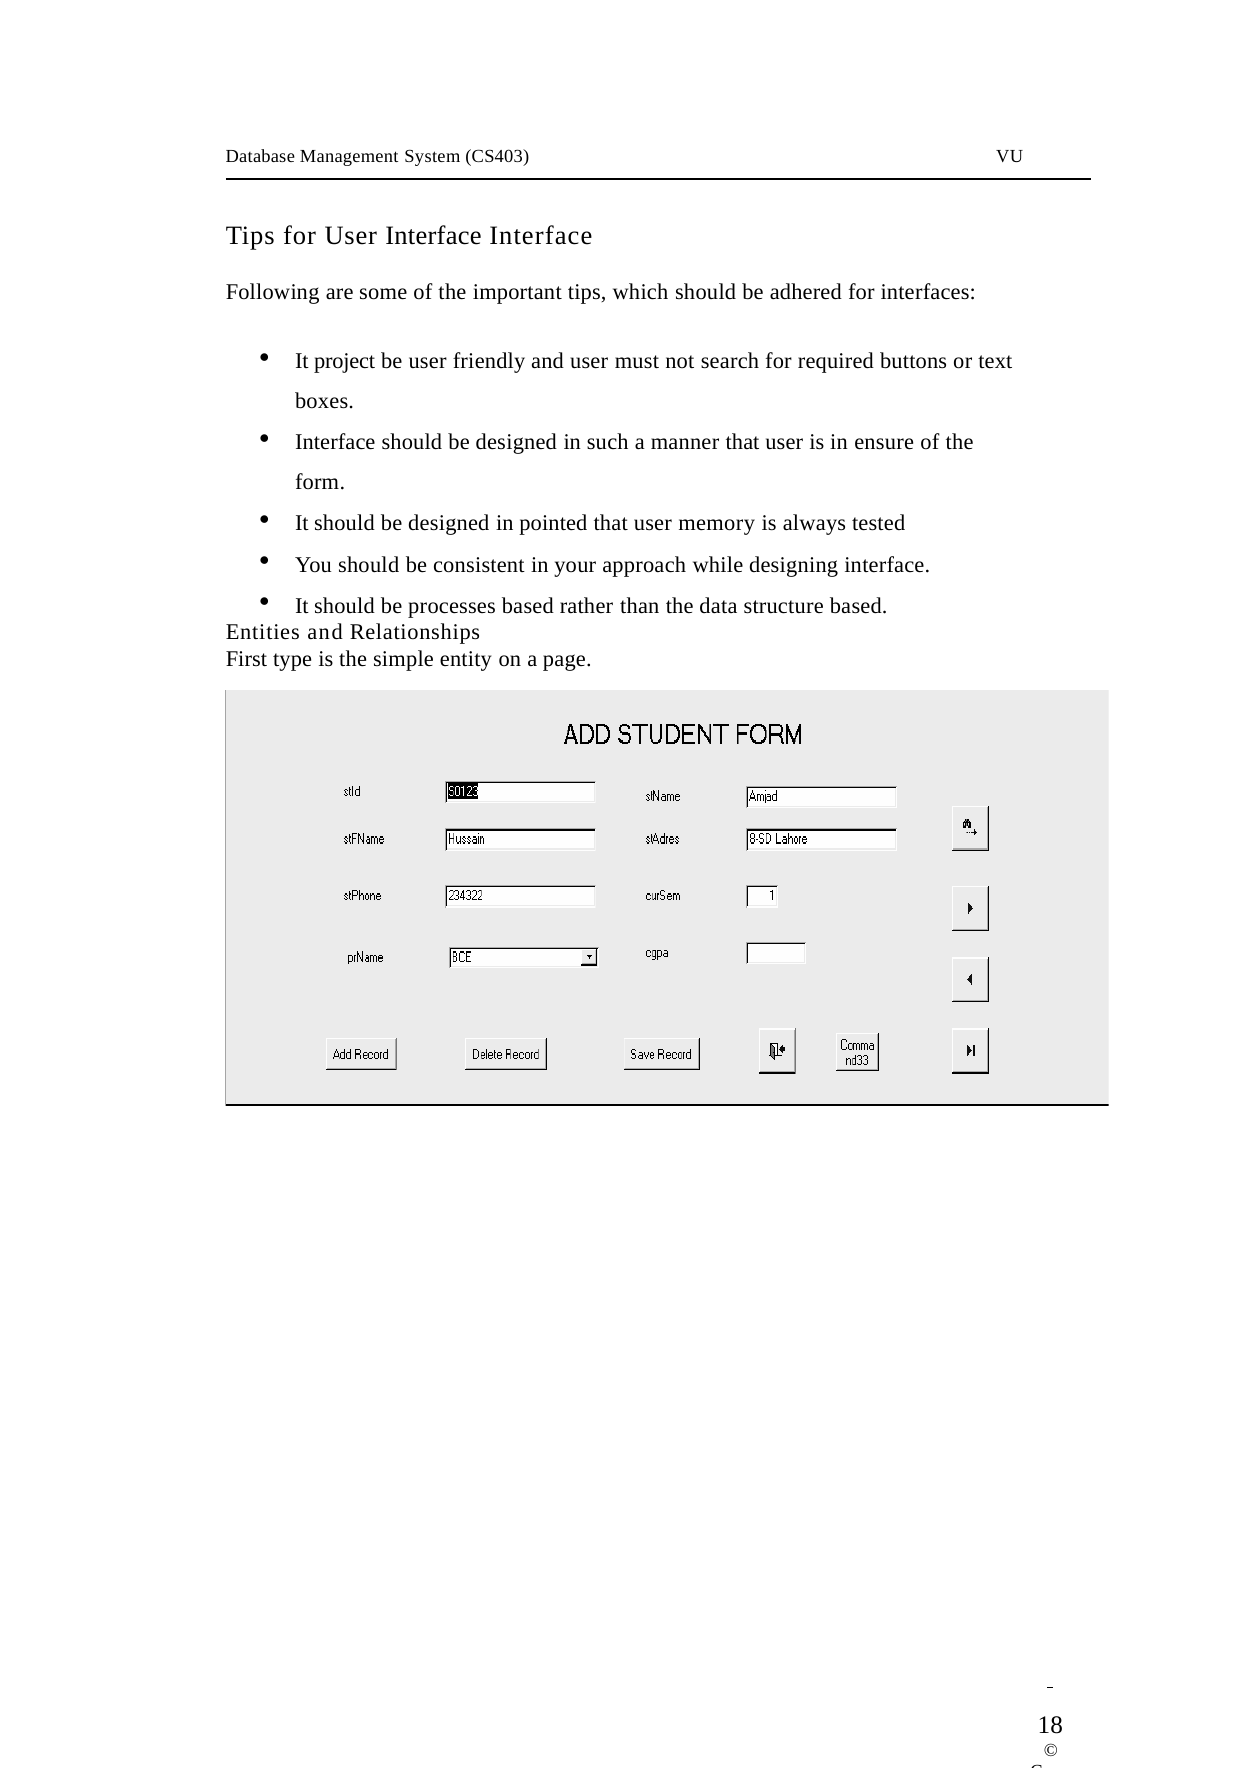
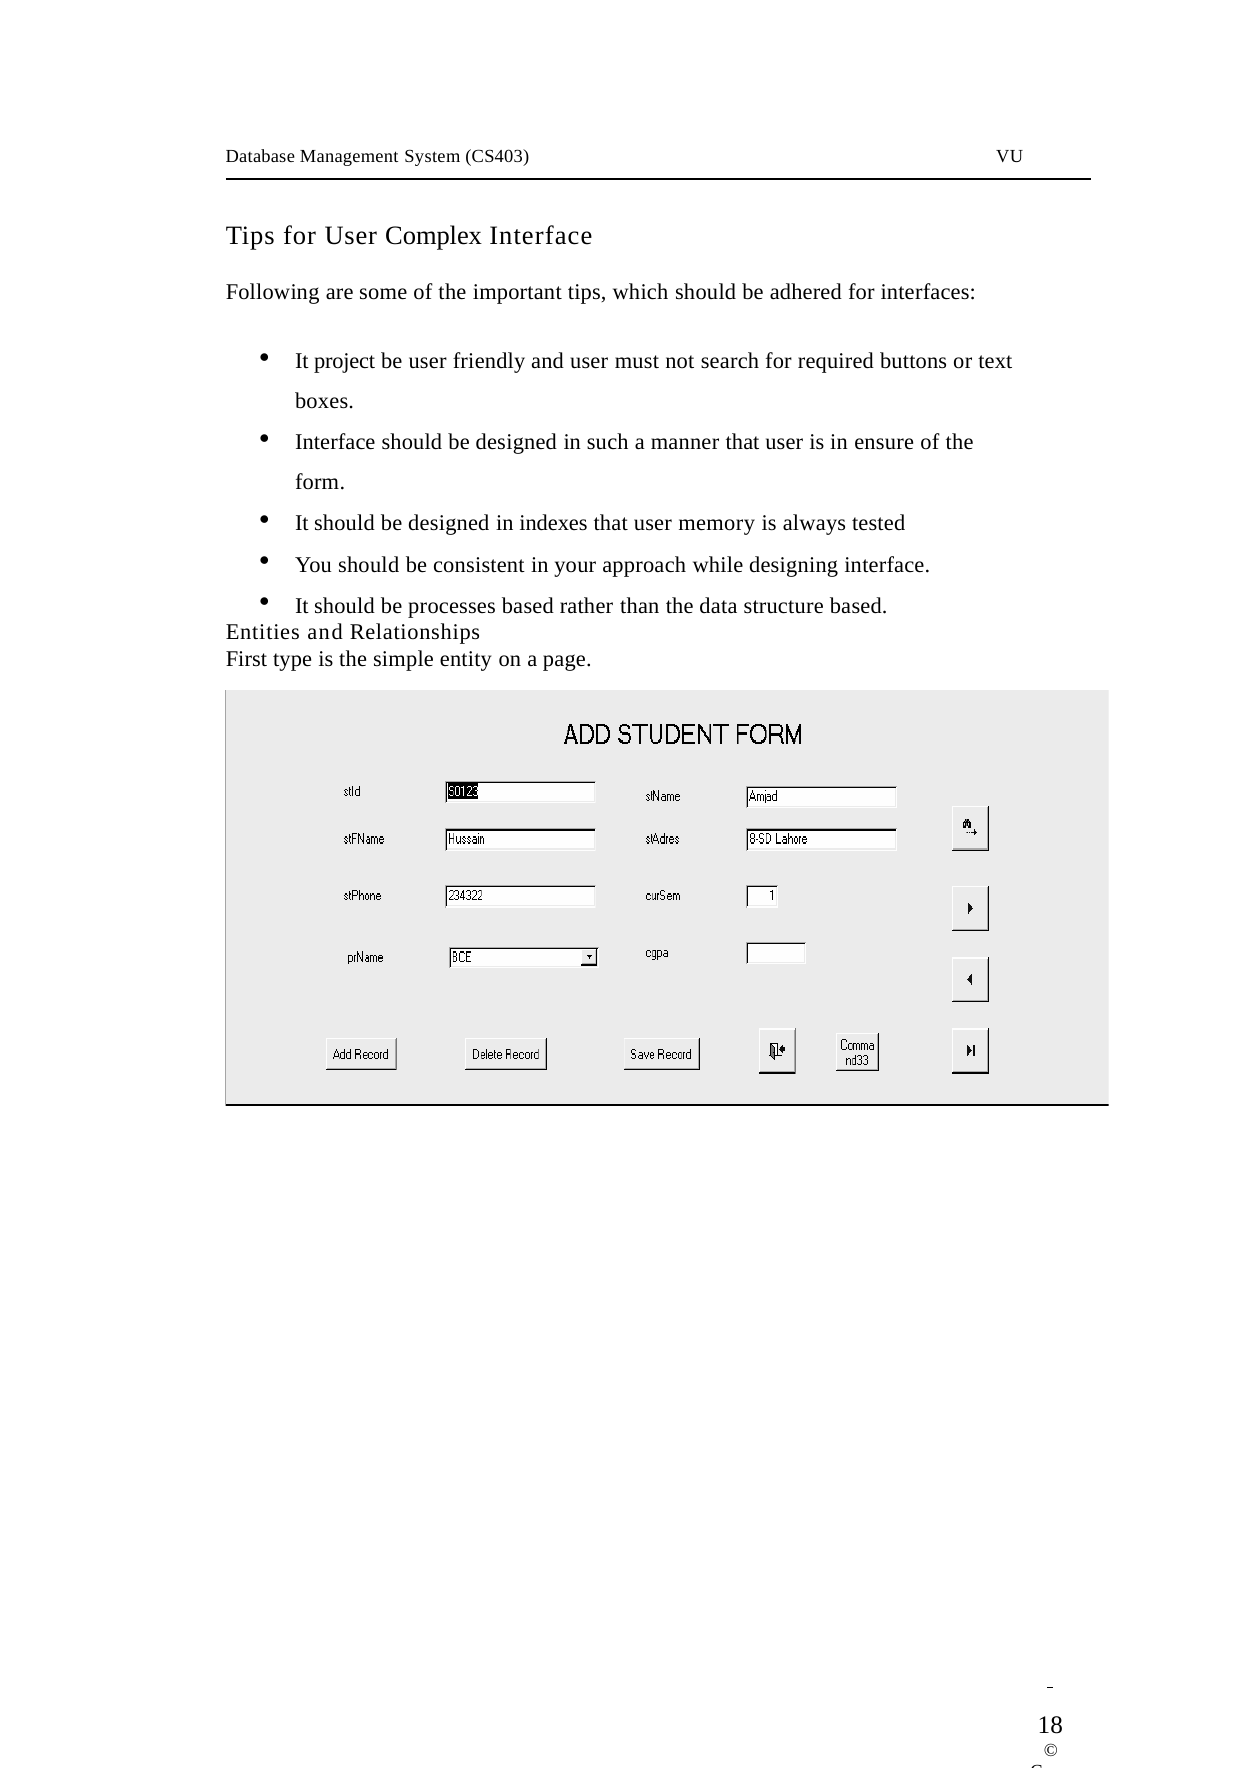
User Interface: Interface -> Complex (434, 236)
pointed: pointed -> indexes (553, 524)
